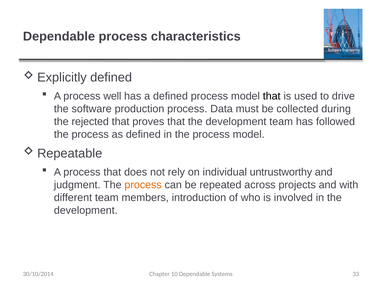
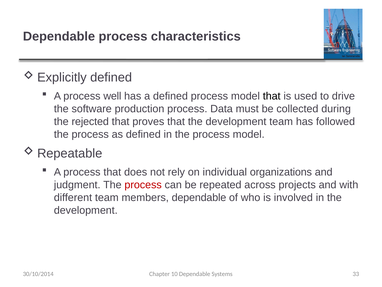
untrustworthy: untrustworthy -> organizations (281, 172)
process colour: orange -> red (143, 184)
members introduction: introduction -> dependable (199, 197)
